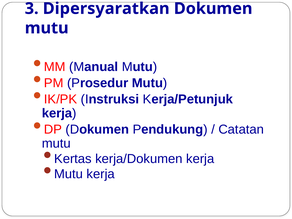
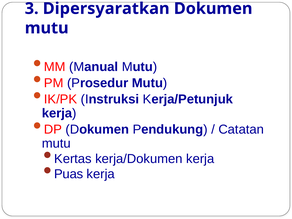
Mutu: Mutu -> Puas (69, 174)
